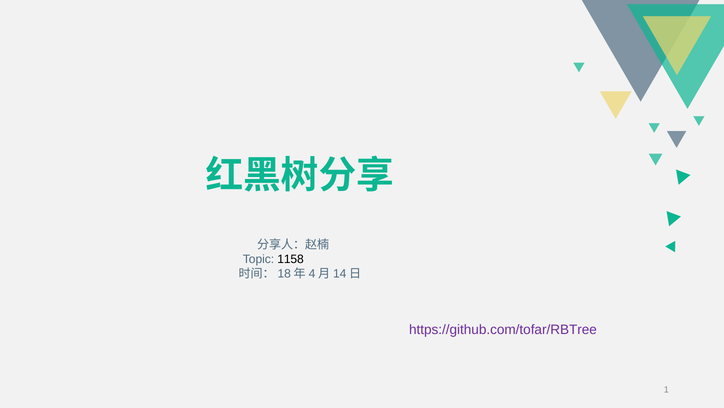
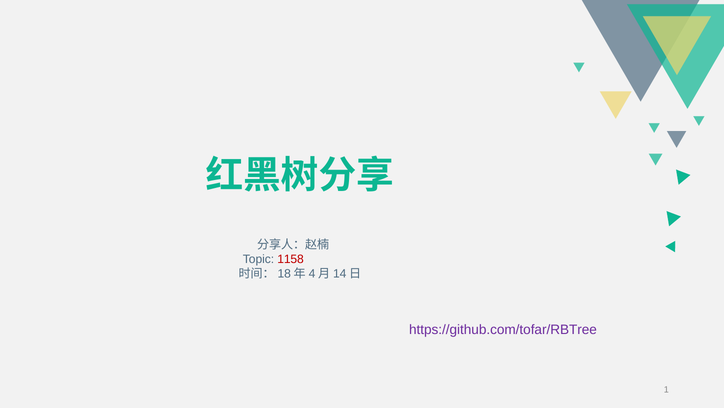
1158 colour: black -> red (291, 259)
